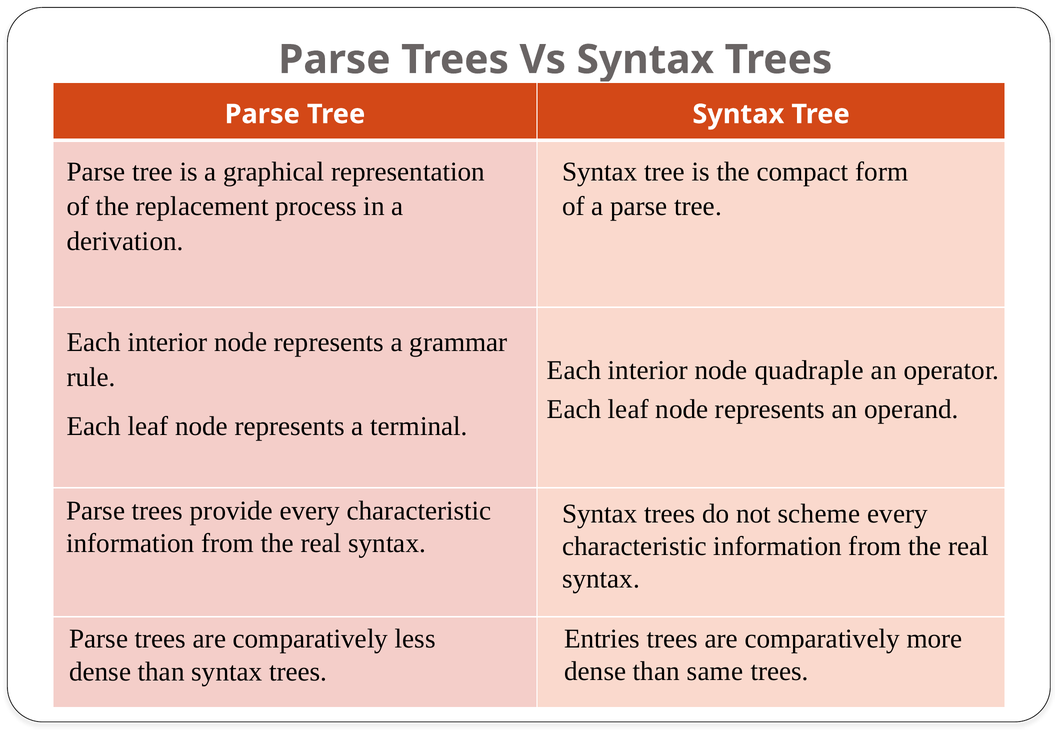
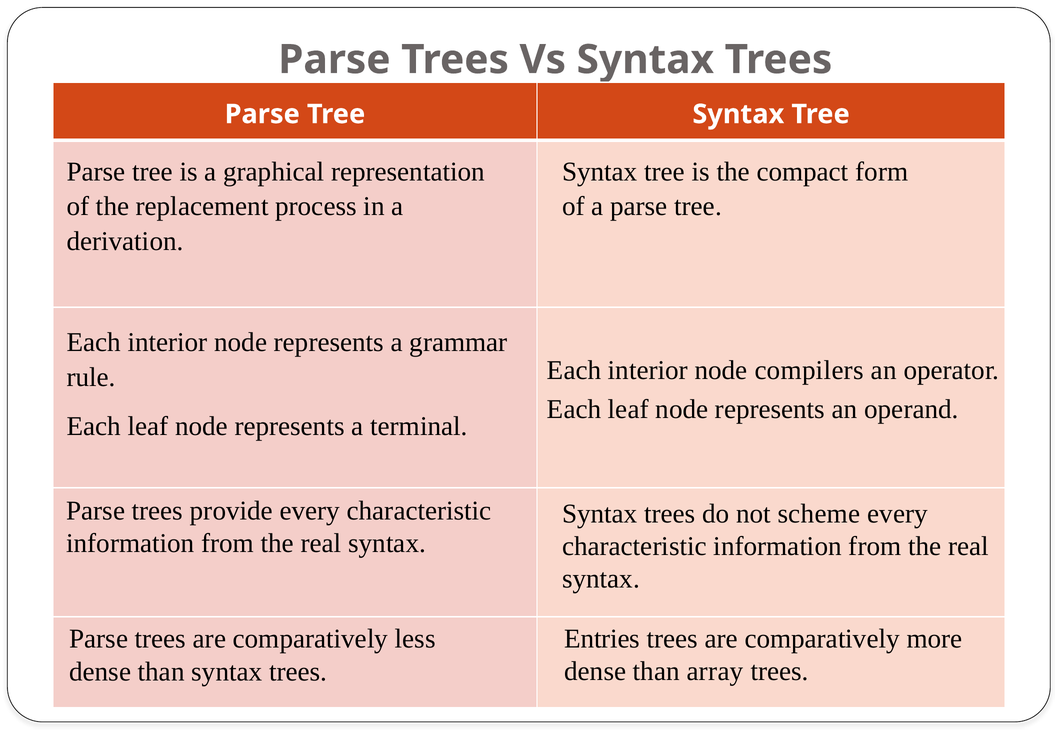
quadraple: quadraple -> compilers (809, 370)
same: same -> array (715, 672)
